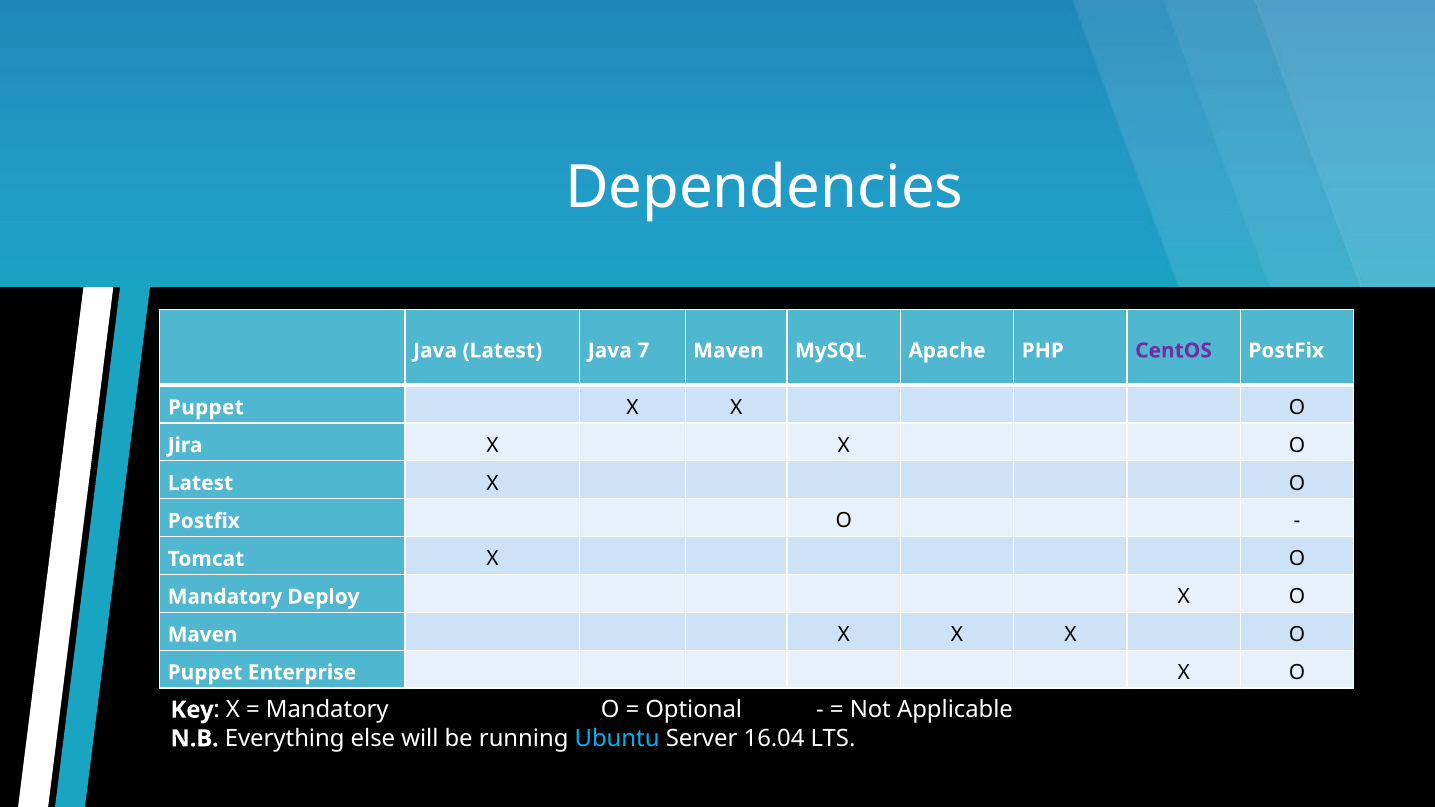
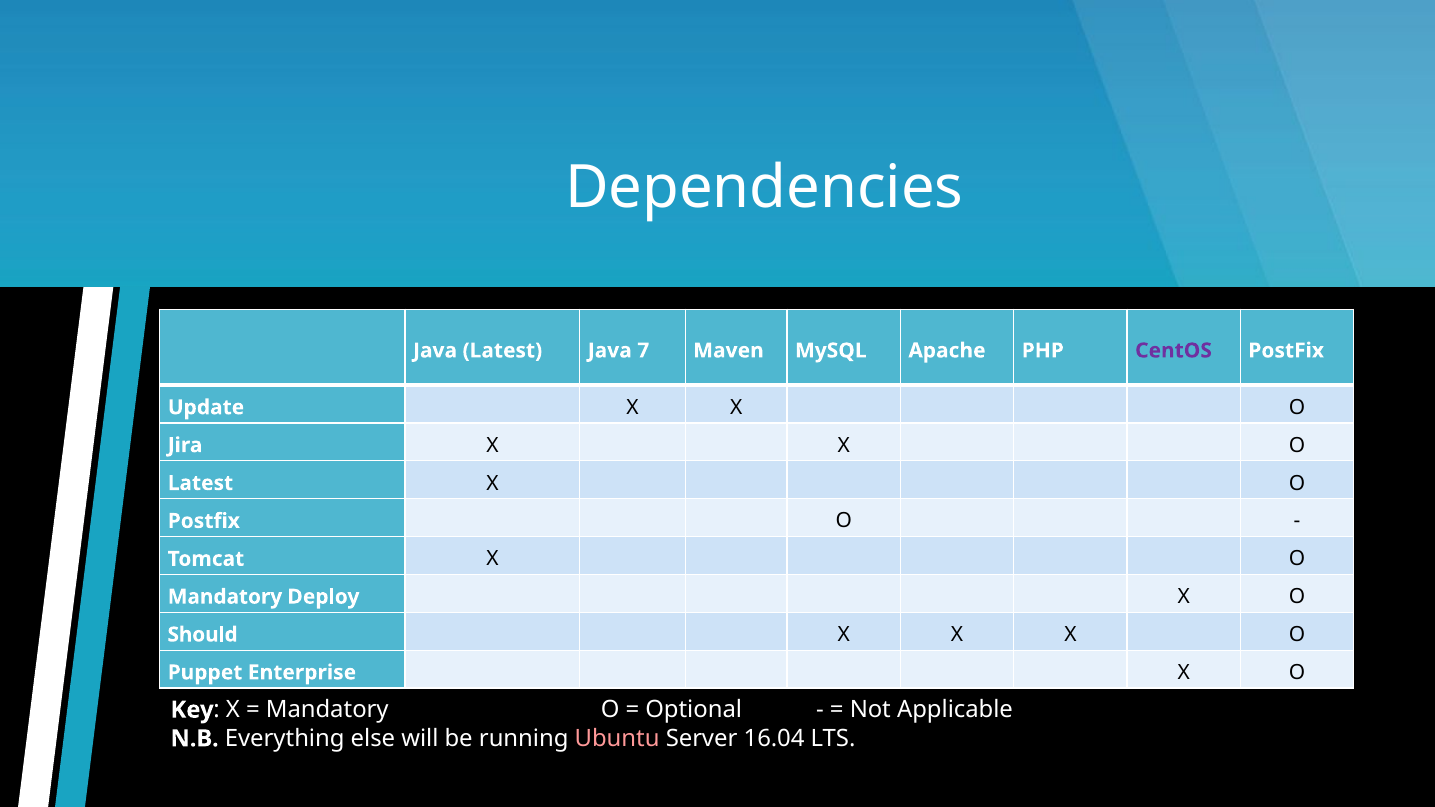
Puppet: Puppet -> Update (206, 407)
Maven: Maven -> Should (203, 635)
Ubuntu colour: light blue -> pink (617, 739)
